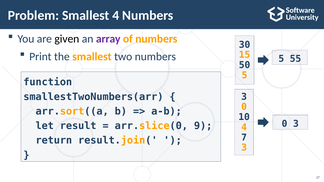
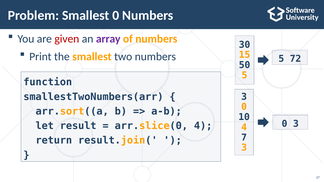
Smallest 4: 4 -> 0 (116, 15)
given colour: black -> red (67, 39)
55: 55 -> 72 (295, 59)
arr.slice(0 9: 9 -> 4 (203, 126)
